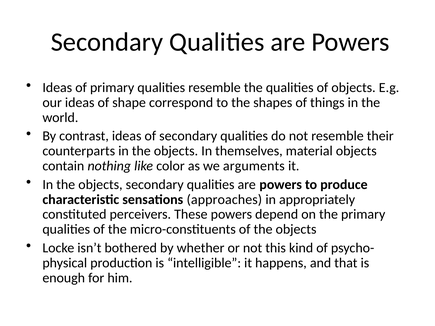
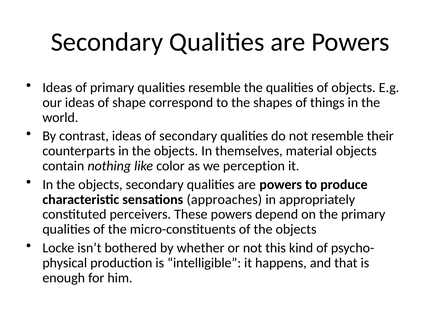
arguments: arguments -> perception (254, 166)
